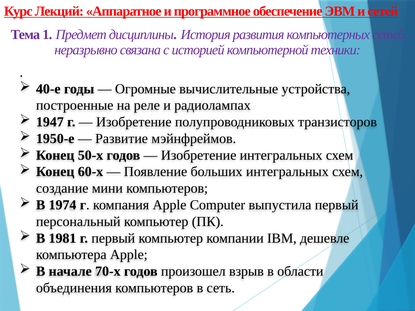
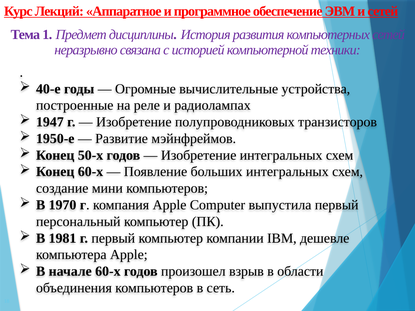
1974: 1974 -> 1970 (63, 205)
начале 70-х: 70-х -> 60-х (108, 272)
